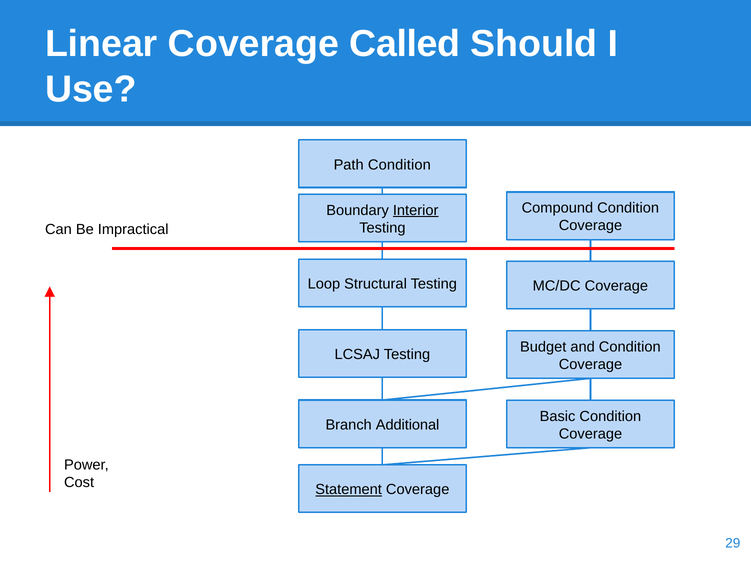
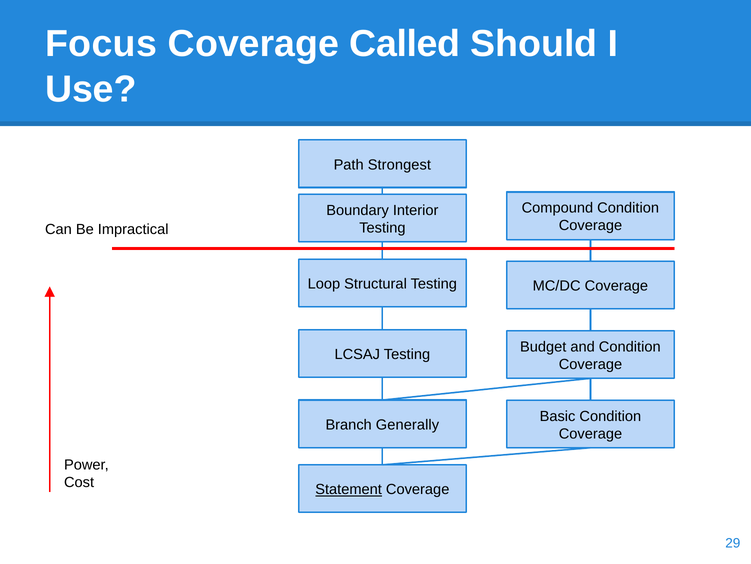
Linear: Linear -> Focus (101, 44)
Path Condition: Condition -> Strongest (399, 164)
Interior underline: present -> none (416, 210)
Additional: Additional -> Generally (408, 424)
